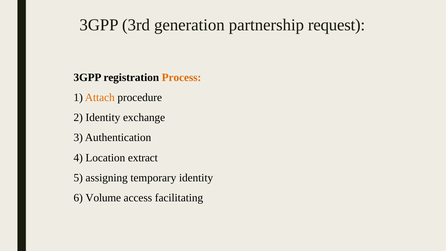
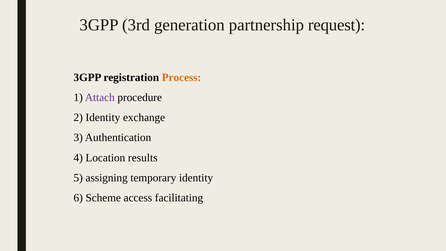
Attach colour: orange -> purple (100, 97)
extract: extract -> results (143, 158)
Volume: Volume -> Scheme (103, 198)
